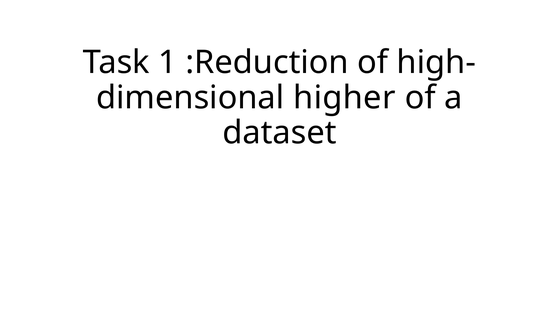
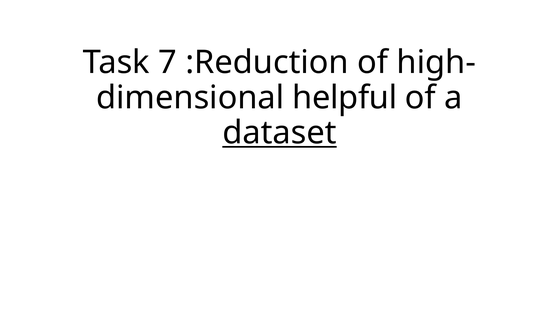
1: 1 -> 7 (168, 63)
higher: higher -> helpful (345, 98)
dataset underline: none -> present (279, 133)
